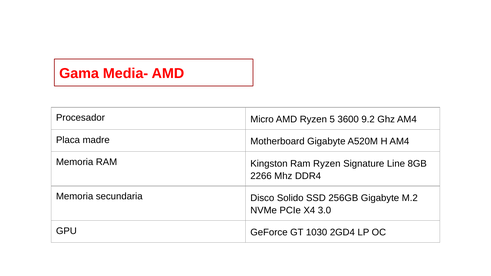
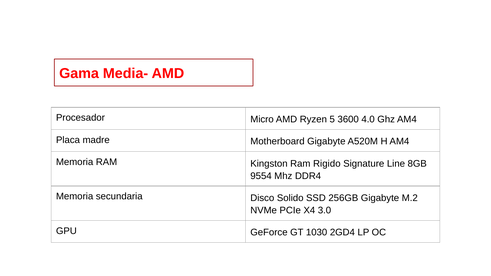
9.2: 9.2 -> 4.0 (368, 119)
Ram Ryzen: Ryzen -> Rigido (327, 164)
2266: 2266 -> 9554 (261, 176)
